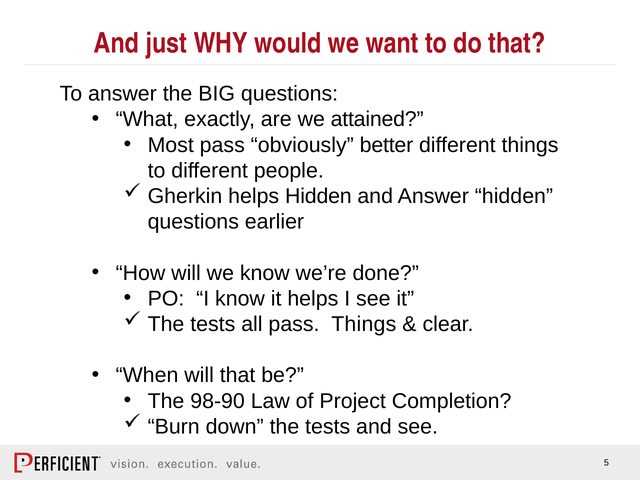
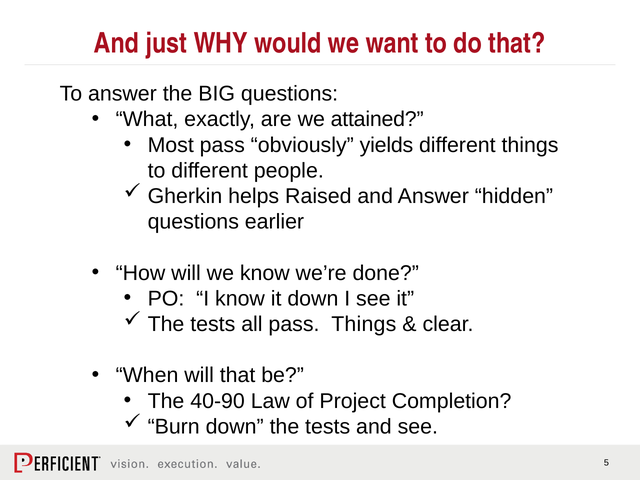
better: better -> yields (386, 145)
helps Hidden: Hidden -> Raised (318, 196)
it helps: helps -> down (313, 299)
98-90: 98-90 -> 40-90 (218, 401)
